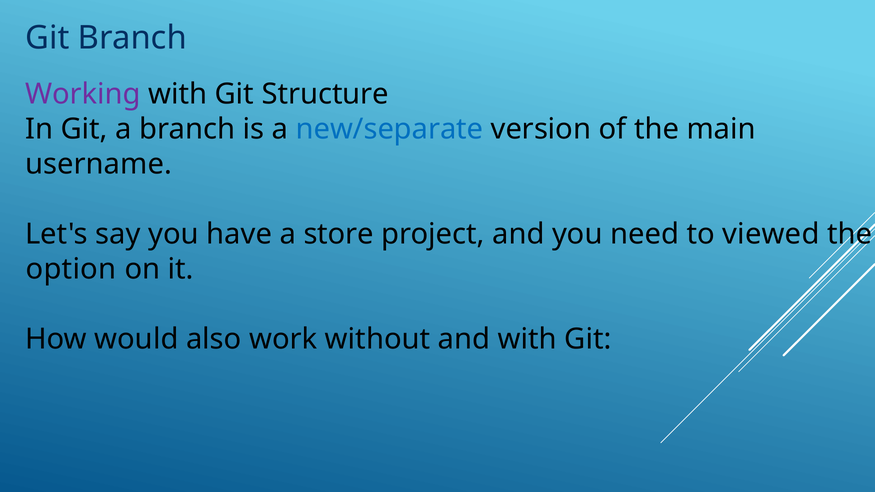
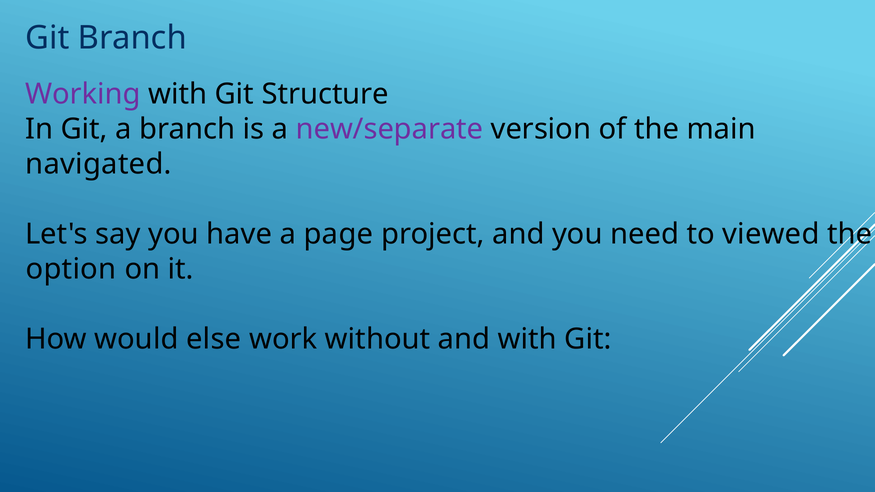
new/separate colour: blue -> purple (389, 129)
username: username -> navigated (98, 164)
store: store -> page (338, 234)
also: also -> else (214, 339)
